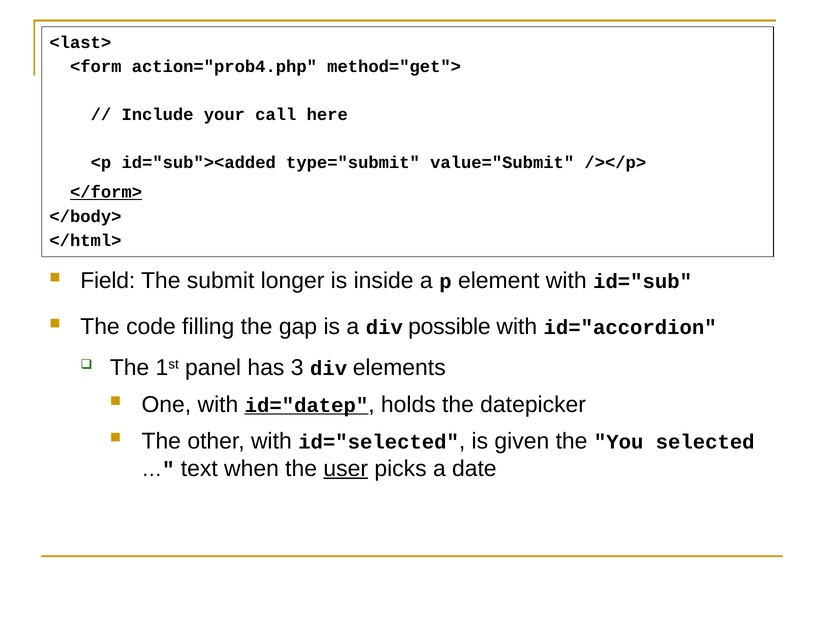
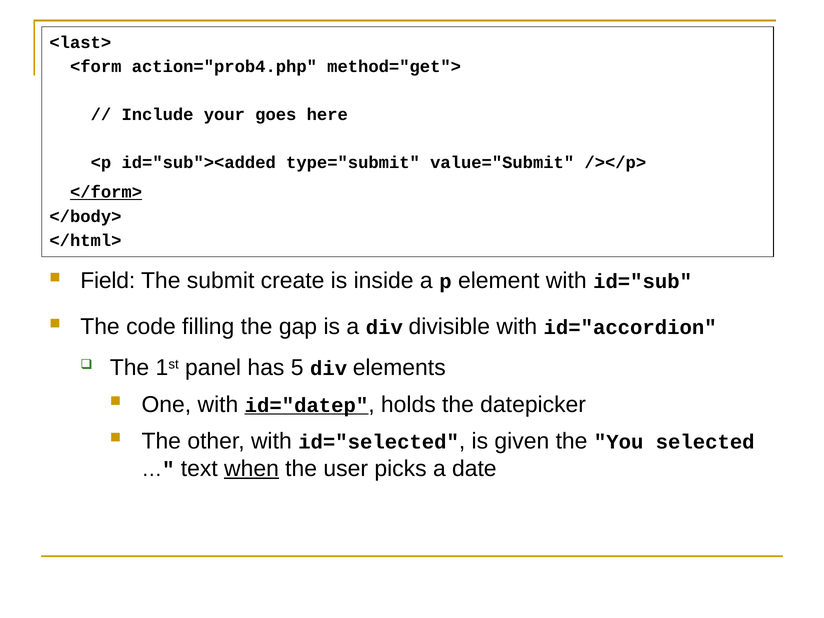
call: call -> goes (276, 114)
longer: longer -> create (293, 281)
possible: possible -> divisible (449, 327)
3: 3 -> 5 (297, 368)
when underline: none -> present (251, 469)
user underline: present -> none (346, 469)
